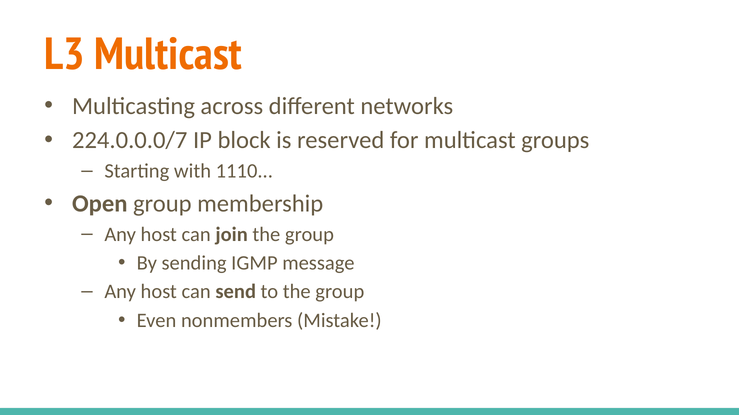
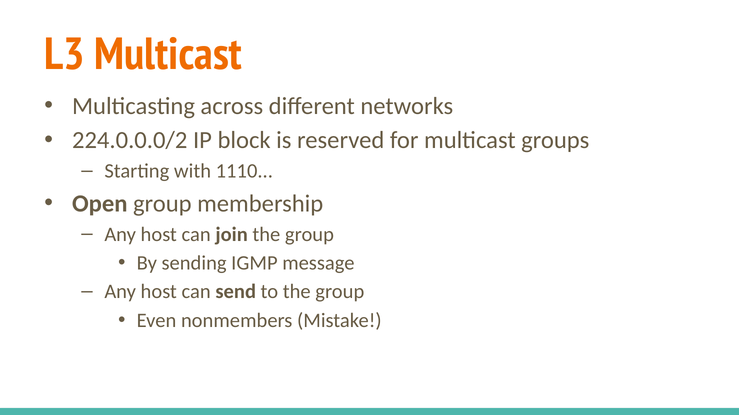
224.0.0.0/7: 224.0.0.0/7 -> 224.0.0.0/2 (130, 141)
